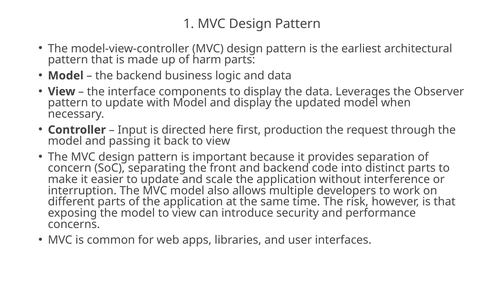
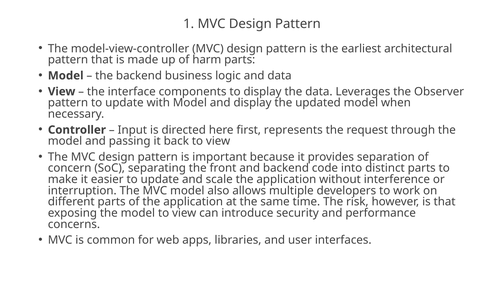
production: production -> represents (293, 130)
